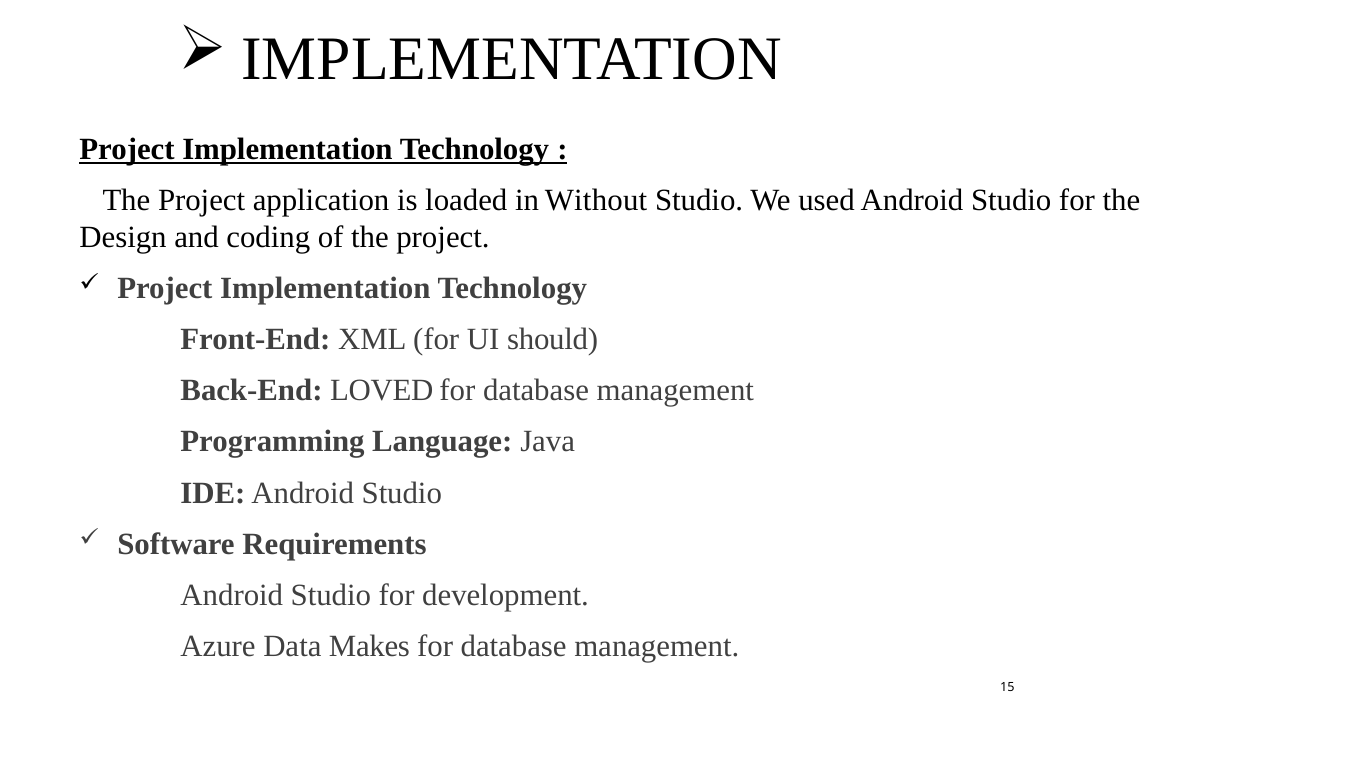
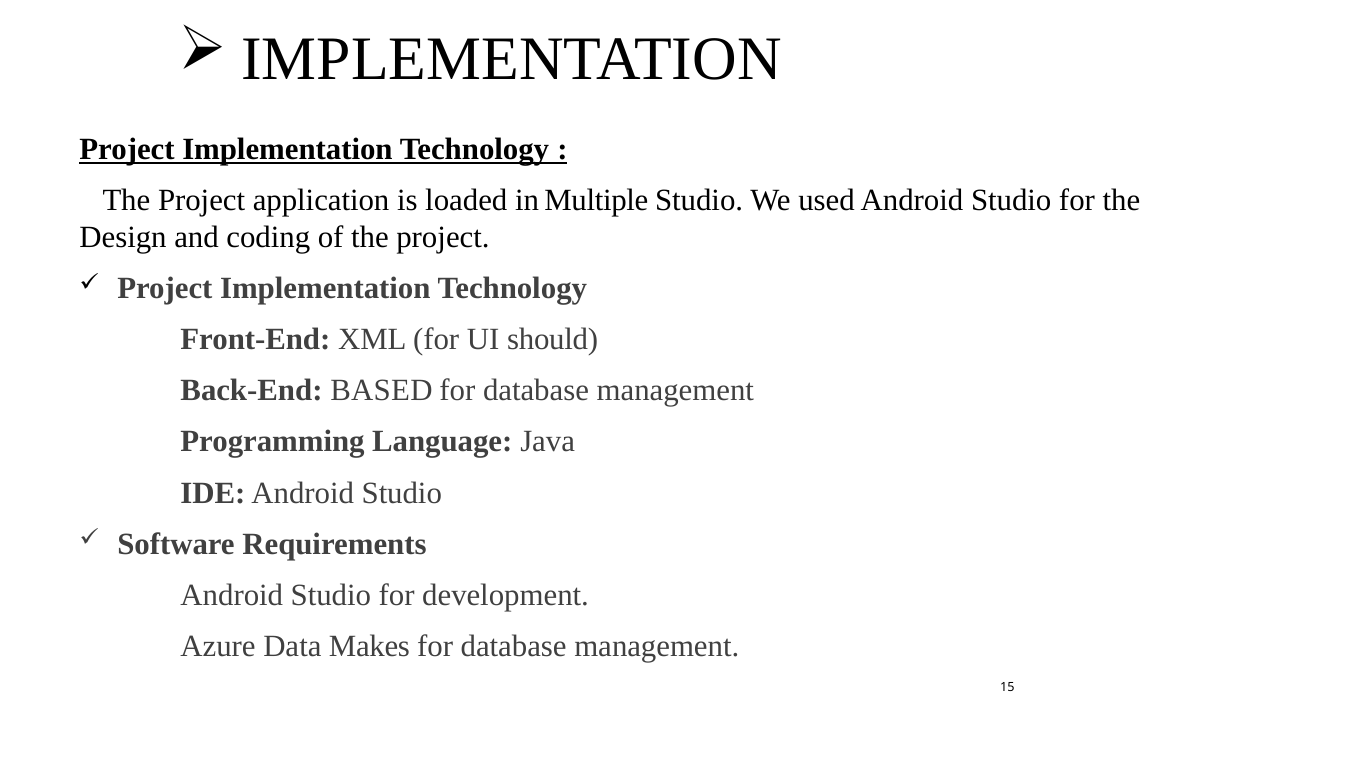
Without: Without -> Multiple (596, 200)
LOVED: LOVED -> BASED (381, 391)
